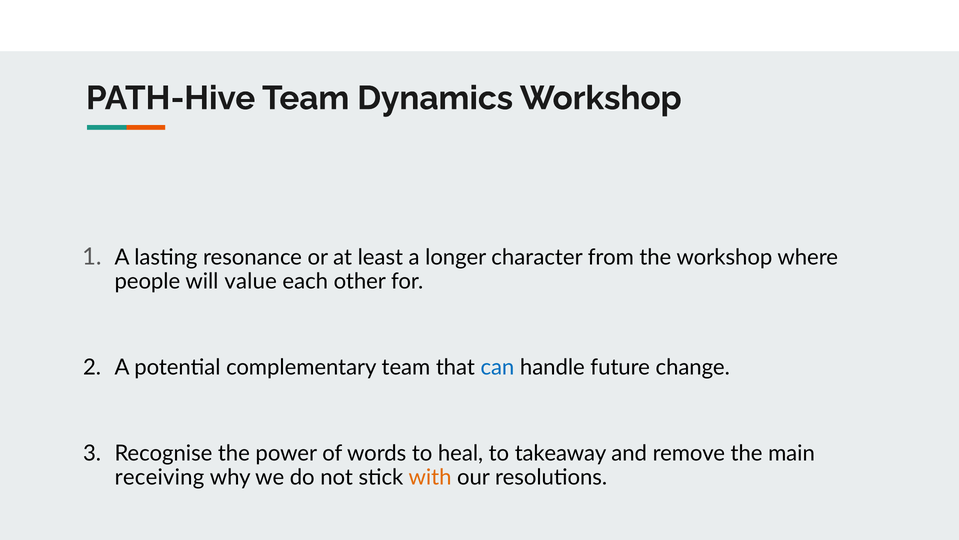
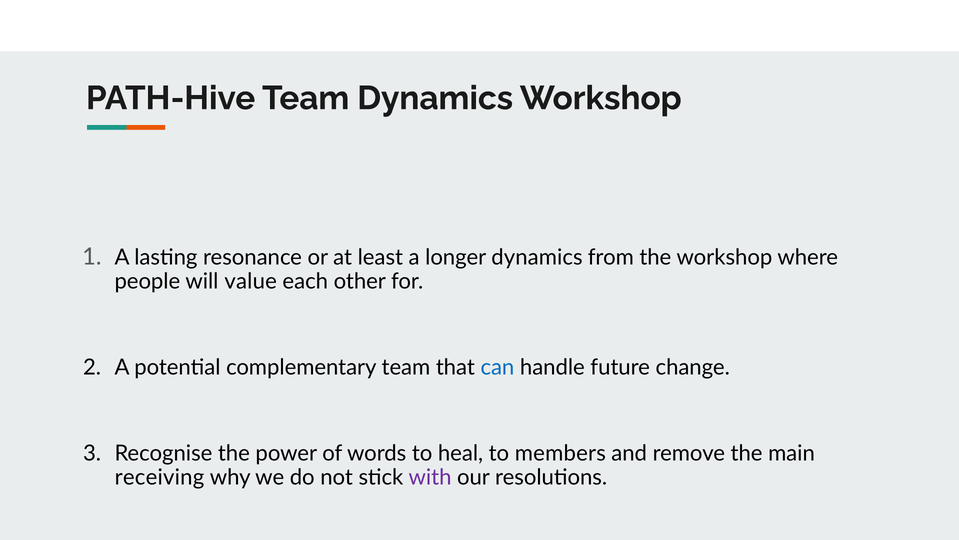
longer character: character -> dynamics (537, 257)
takeaway: takeaway -> members (560, 453)
with colour: orange -> purple (430, 477)
